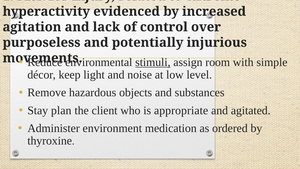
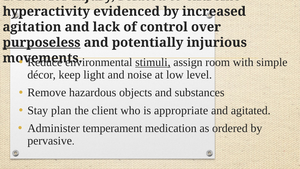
purposeless underline: none -> present (42, 42)
environment: environment -> temperament (112, 128)
thyroxine: thyroxine -> pervasive (50, 141)
